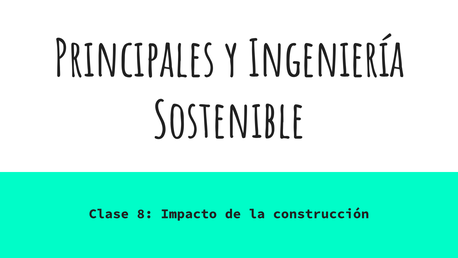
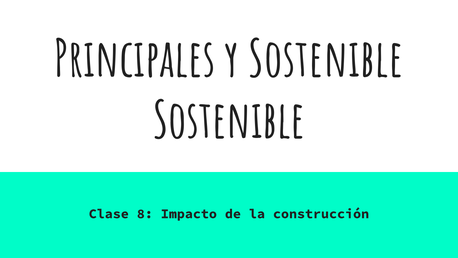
y Ingeniería: Ingeniería -> Sostenible (326, 60)
